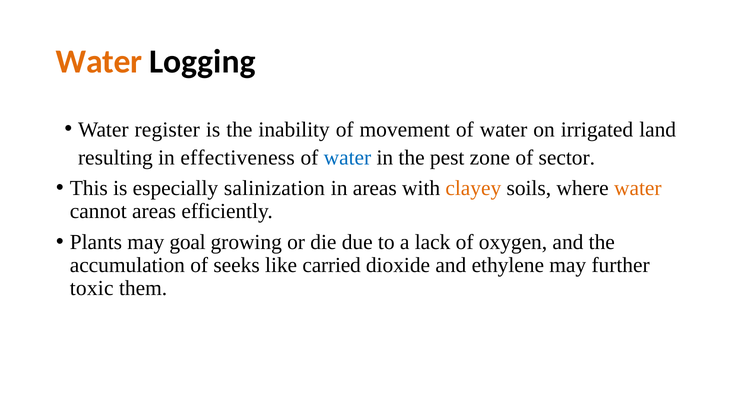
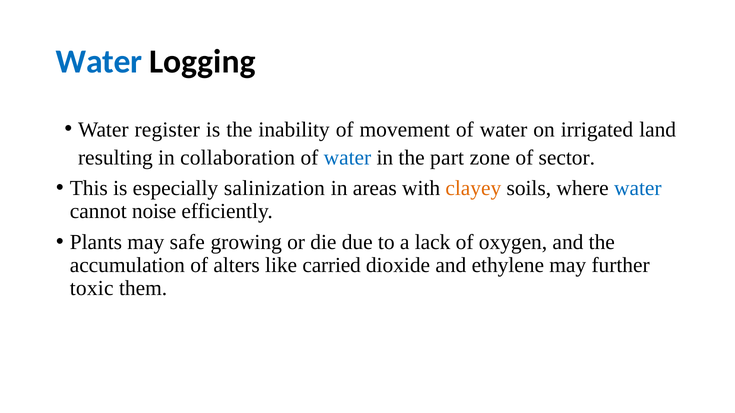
Water colour: orange -> blue (99, 62)
effectiveness: effectiveness -> collaboration (238, 158)
pest: pest -> part (447, 158)
water colour: orange -> blue (638, 188)
cannot areas: areas -> noise (154, 211)
goal: goal -> safe (187, 242)
seeks: seeks -> alters (237, 265)
